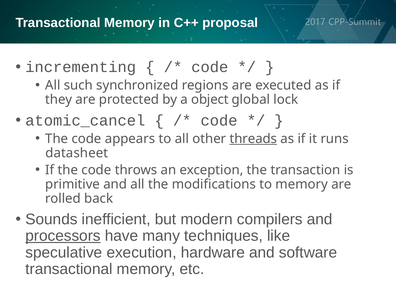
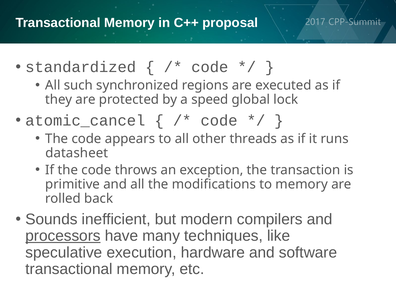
incrementing: incrementing -> standardized (81, 67)
object: object -> speed (210, 100)
threads underline: present -> none (253, 139)
